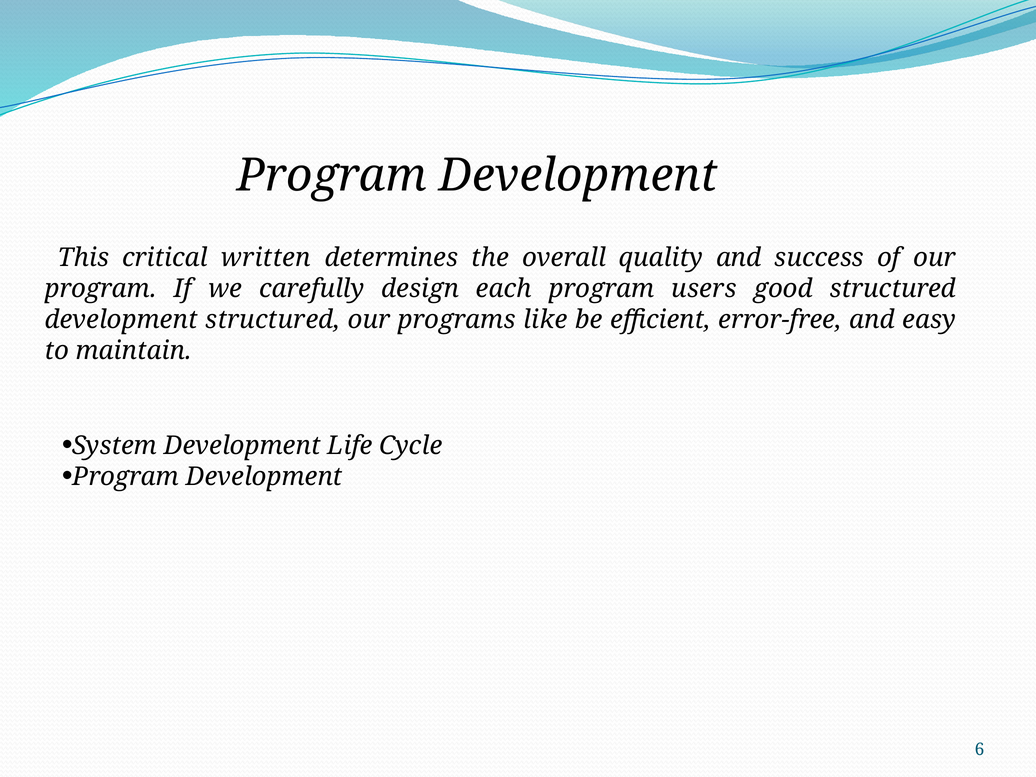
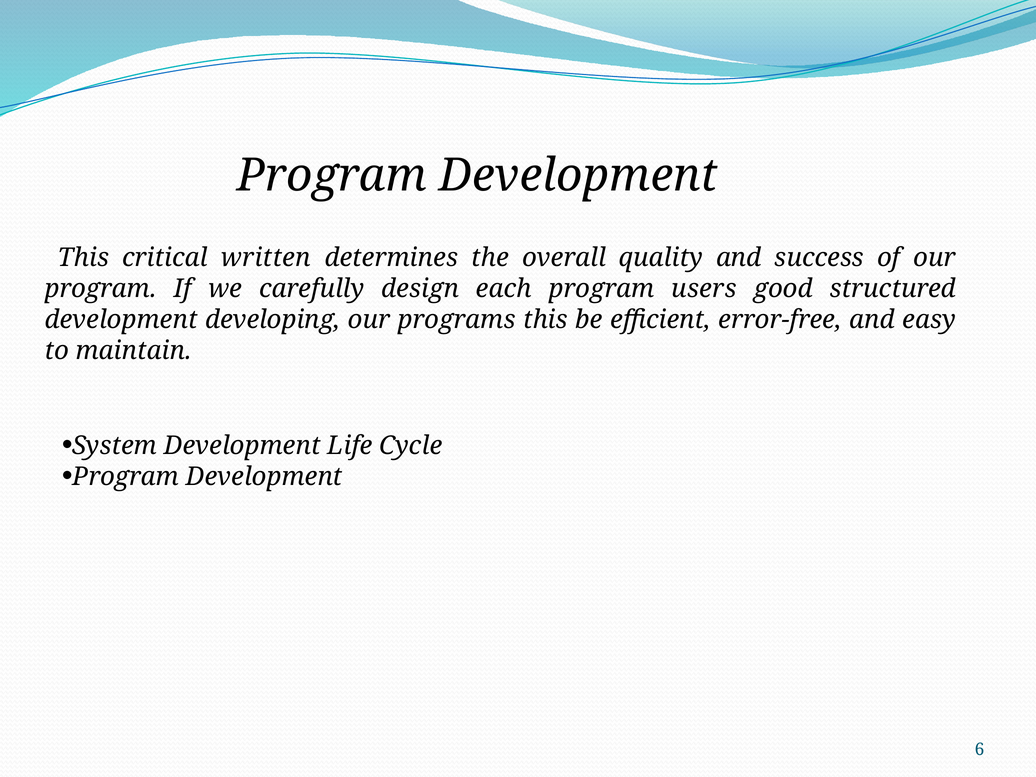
development structured: structured -> developing (273, 320)
programs like: like -> this (545, 320)
